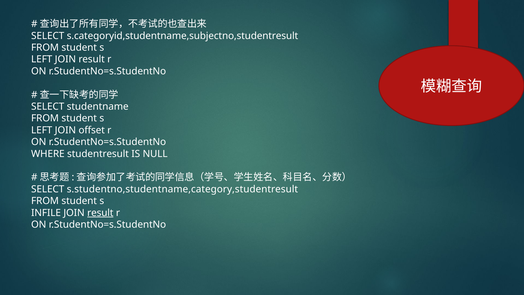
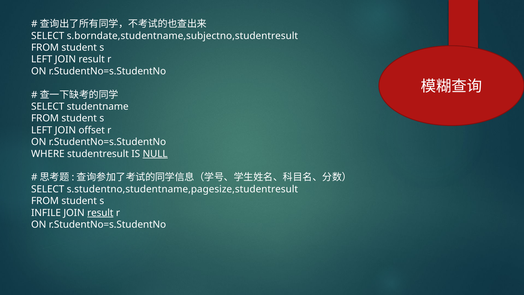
s.categoryid,studentname,subjectno,studentresult: s.categoryid,studentname,subjectno,studentresult -> s.borndate,studentname,subjectno,studentresult (182, 36)
NULL underline: none -> present (155, 154)
s.studentno,studentname,category,studentresult: s.studentno,studentname,category,studentresult -> s.studentno,studentname,pagesize,studentresult (182, 189)
